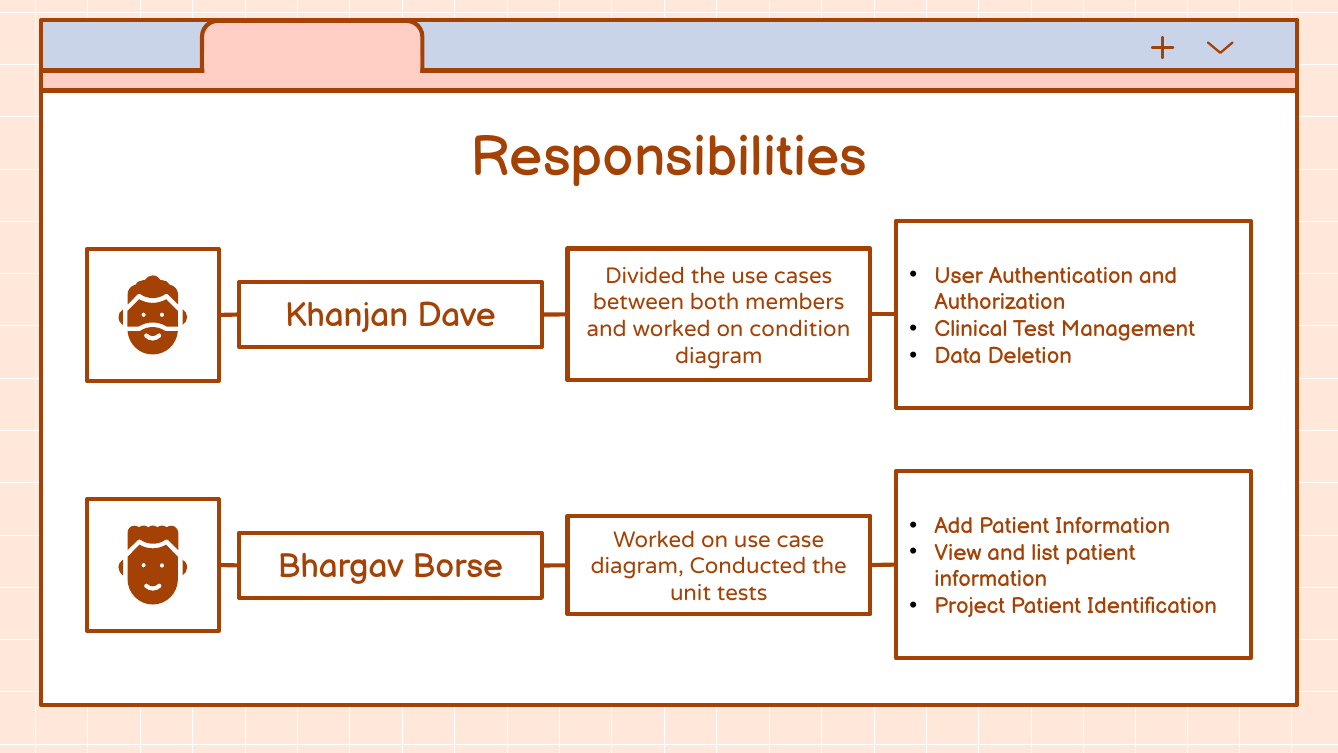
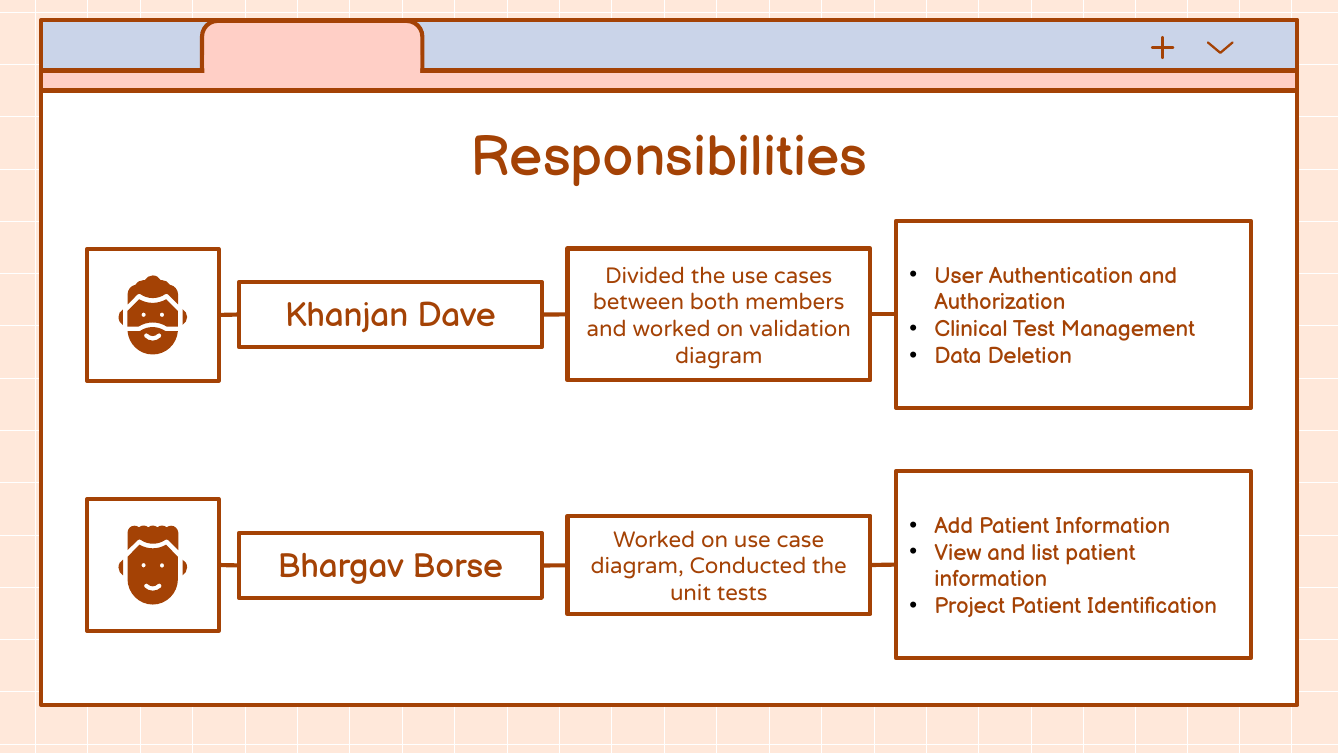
condition: condition -> validation (800, 329)
